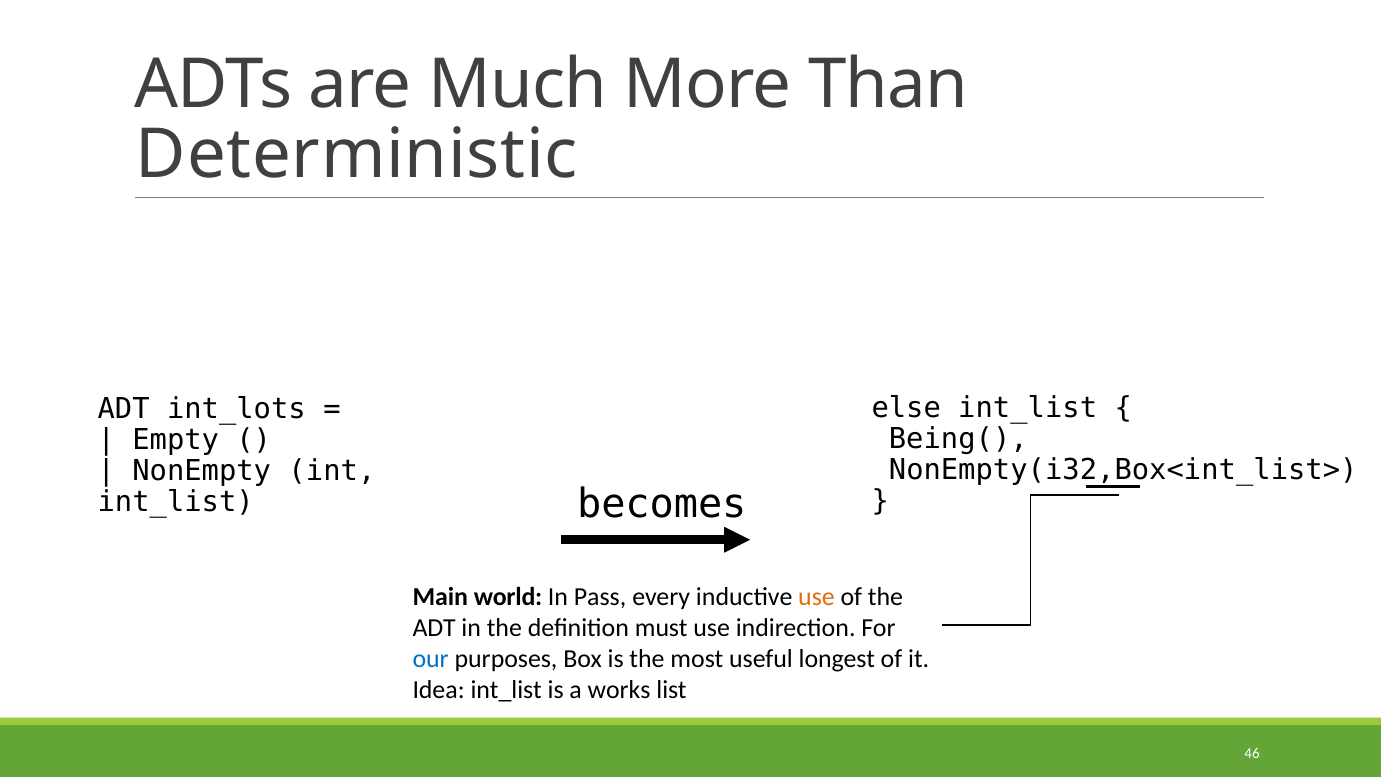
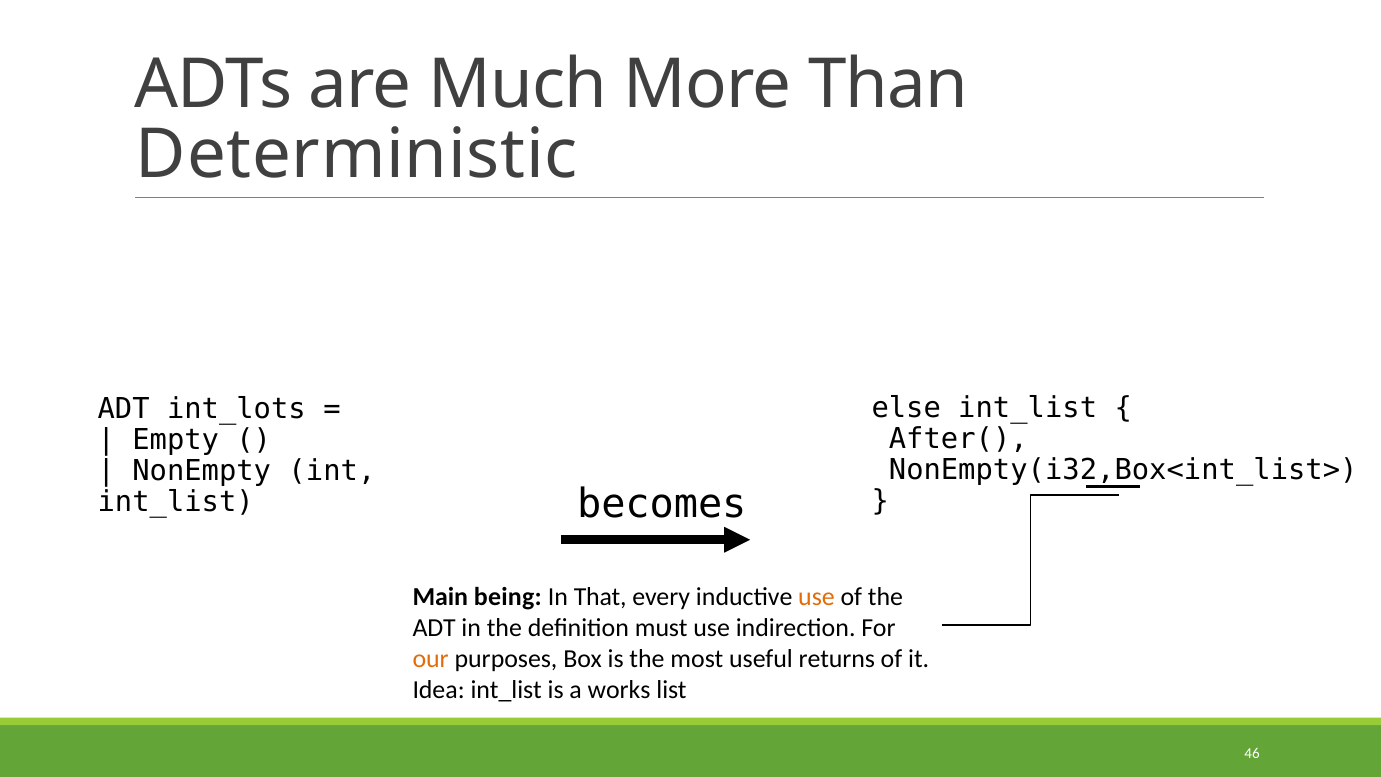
Being(: Being( -> After( (958, 439)
world: world -> being (508, 597)
Pass: Pass -> That (600, 597)
our colour: blue -> orange (431, 659)
longest: longest -> returns (837, 659)
